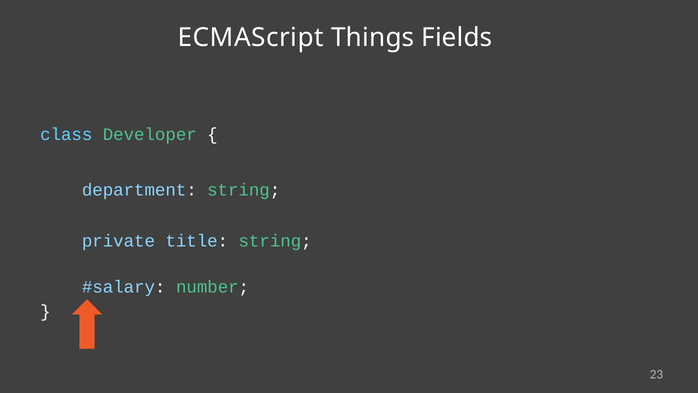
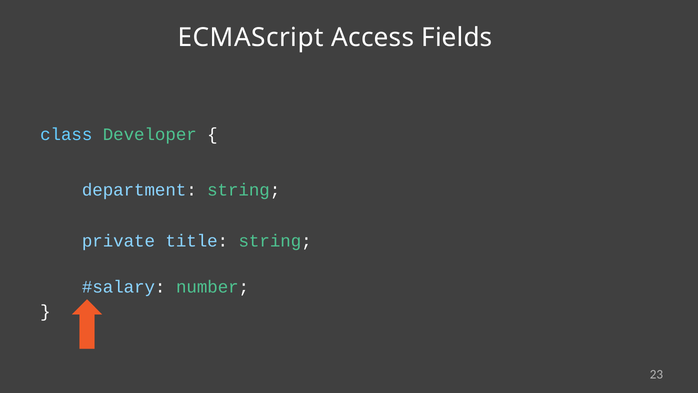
Things: Things -> Access (373, 38)
